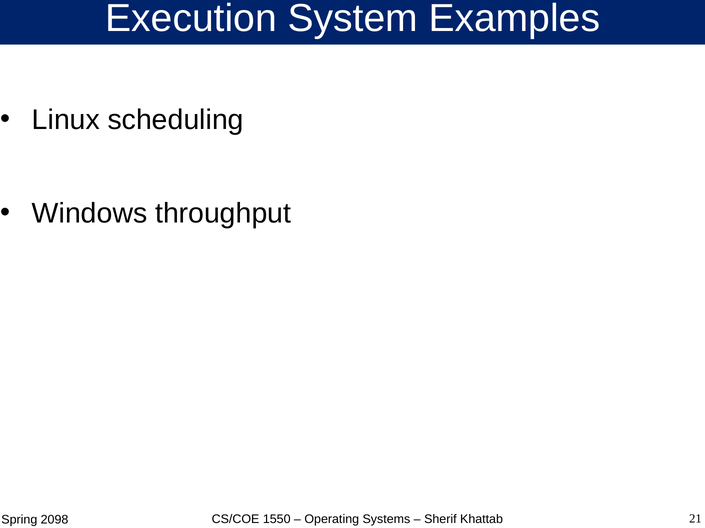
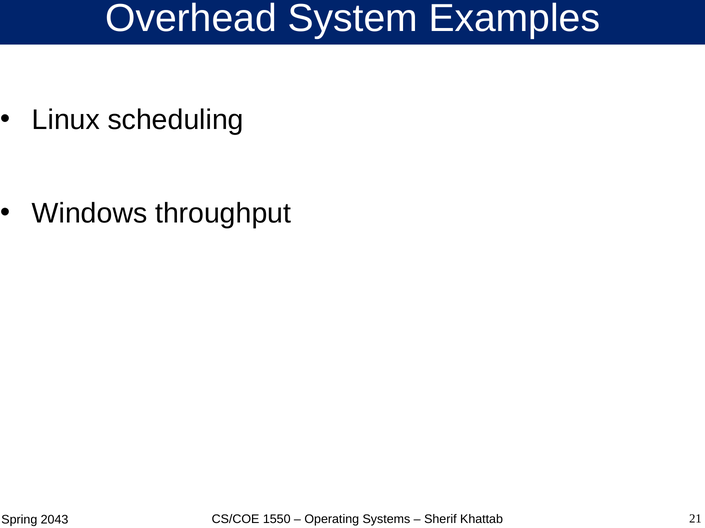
Execution: Execution -> Overhead (191, 18)
2098: 2098 -> 2043 (55, 521)
